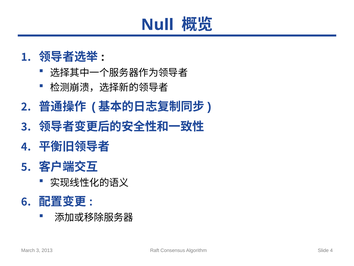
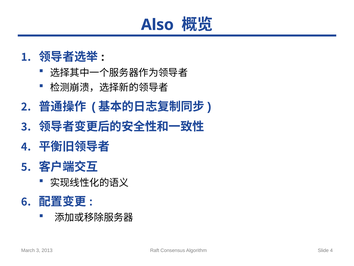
Null: Null -> Also (157, 25)
